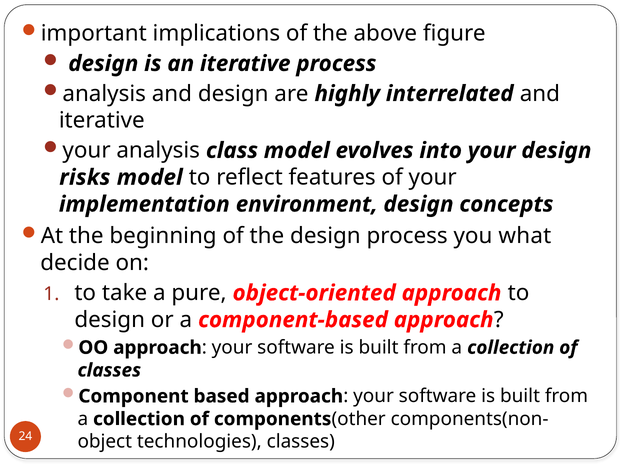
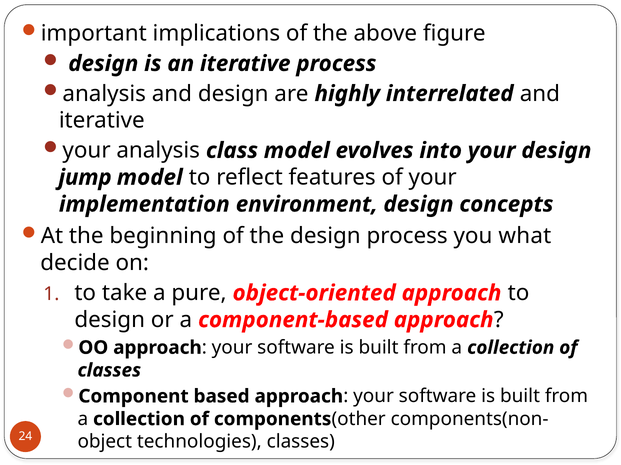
risks: risks -> jump (85, 178)
